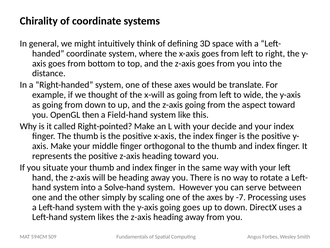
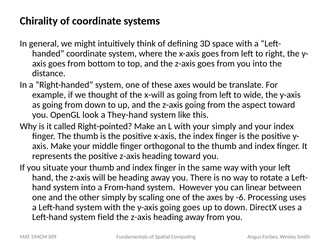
then: then -> look (91, 114)
Field-hand: Field-hand -> They-hand (128, 114)
your decide: decide -> simply (224, 126)
Solve-hand: Solve-hand -> From-hand (125, 187)
serve: serve -> linear (256, 187)
-7: -7 -> -6 (241, 197)
likes: likes -> field (106, 217)
